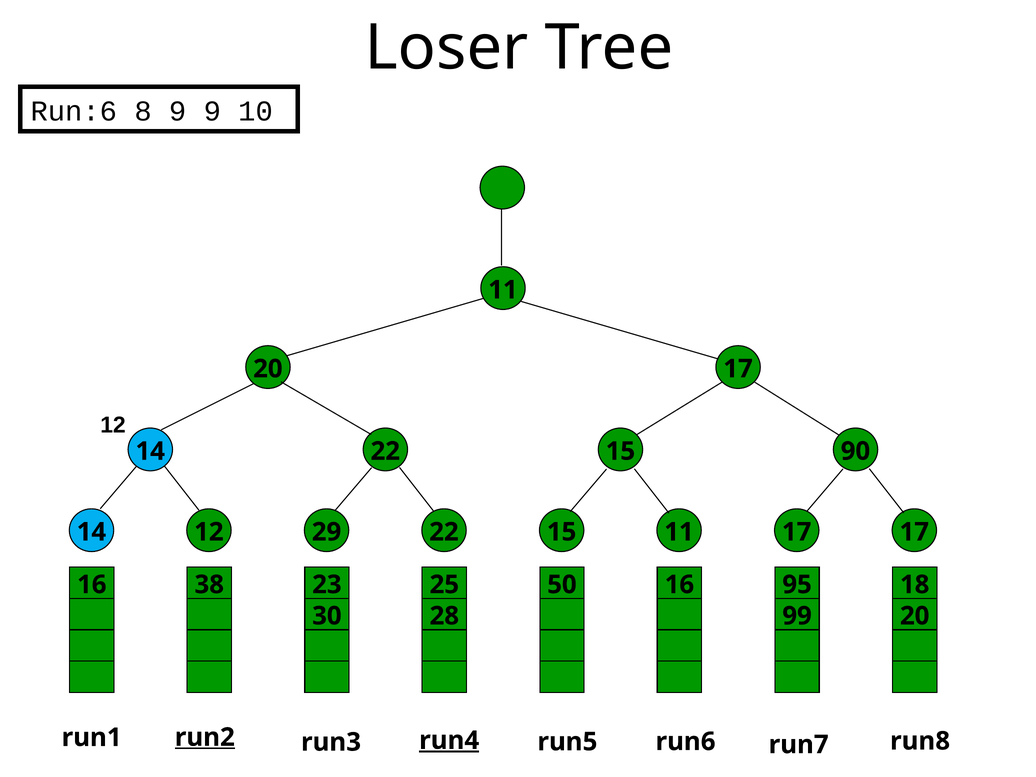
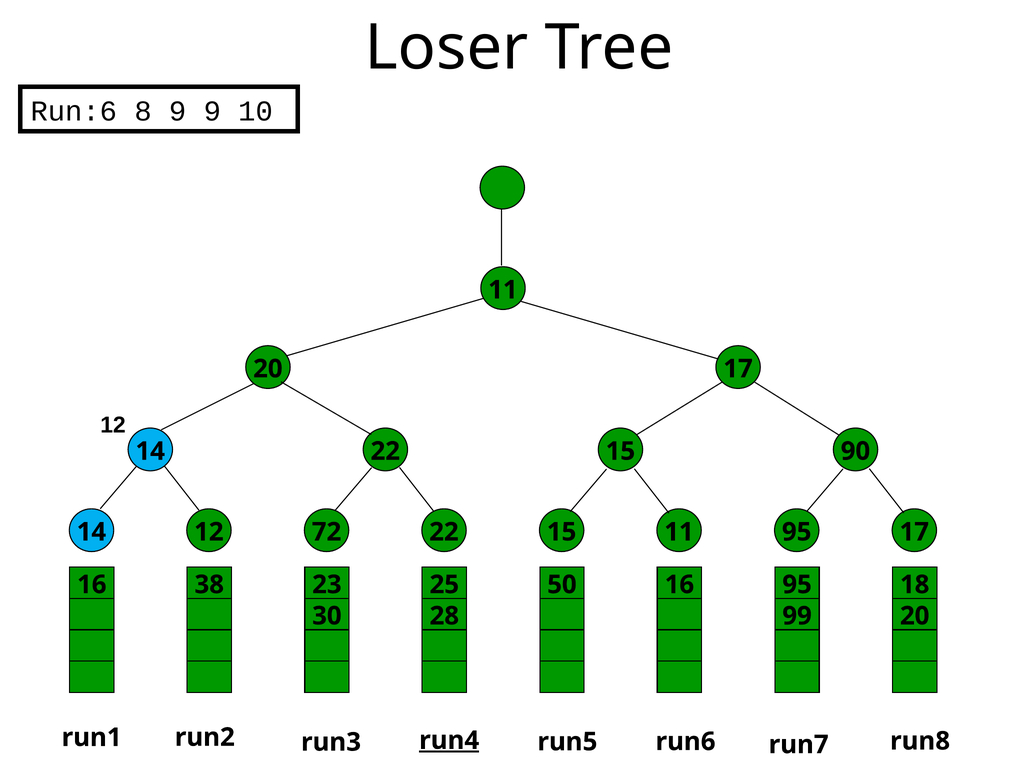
29: 29 -> 72 (327, 532)
11 17: 17 -> 95 (797, 532)
run2 underline: present -> none (205, 737)
